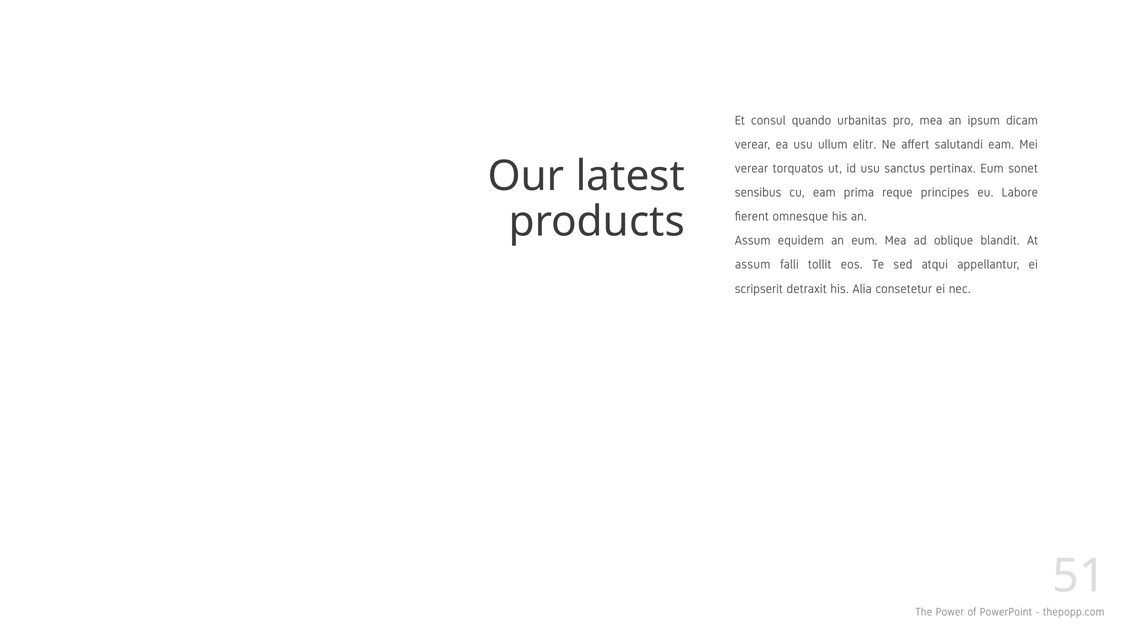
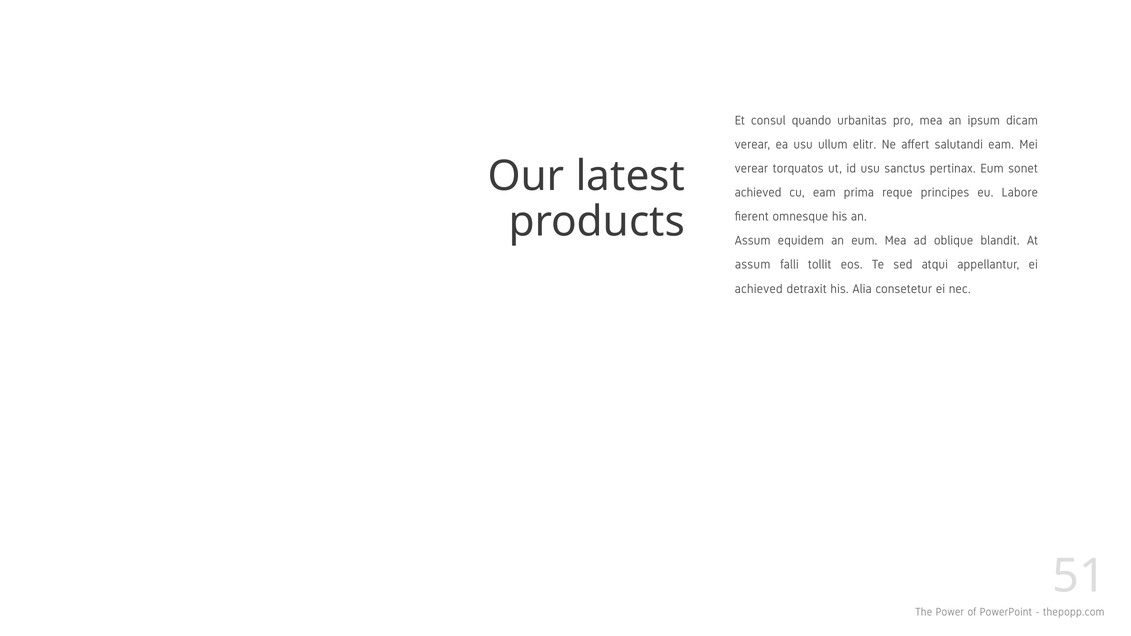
sensibus: sensibus -> achieved (758, 193)
scripserit: scripserit -> achieved (759, 289)
